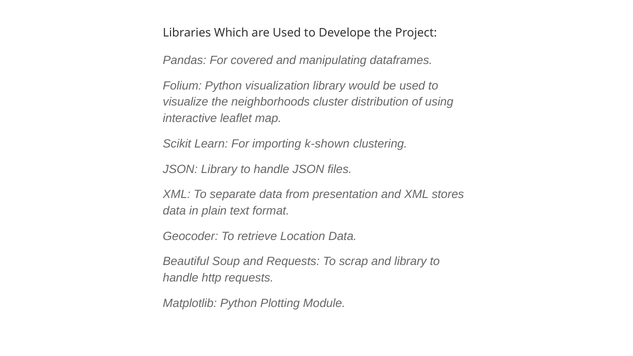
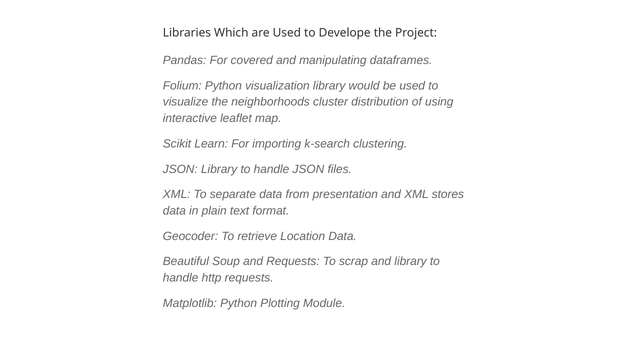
k-shown: k-shown -> k-search (327, 144)
